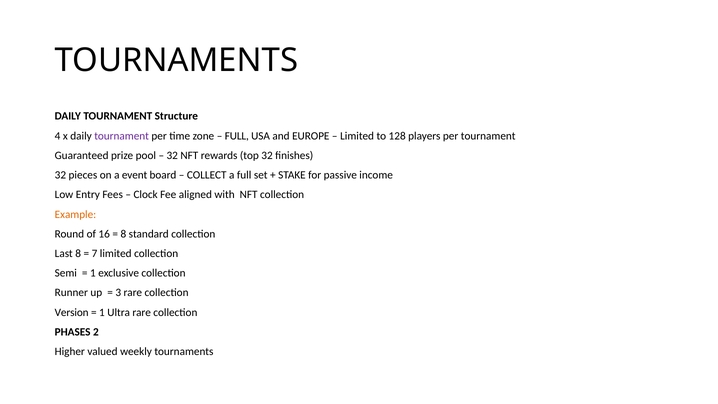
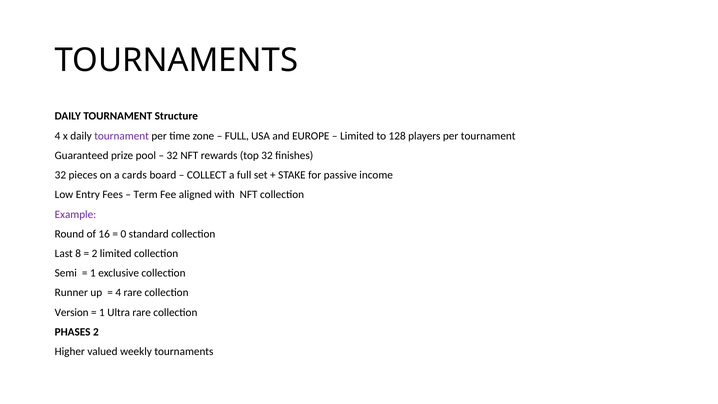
event: event -> cards (134, 175)
Clock: Clock -> Term (146, 195)
Example colour: orange -> purple (75, 214)
8: 8 -> 0 (123, 234)
7: 7 -> 2 (94, 253)
3: 3 -> 4 (118, 293)
